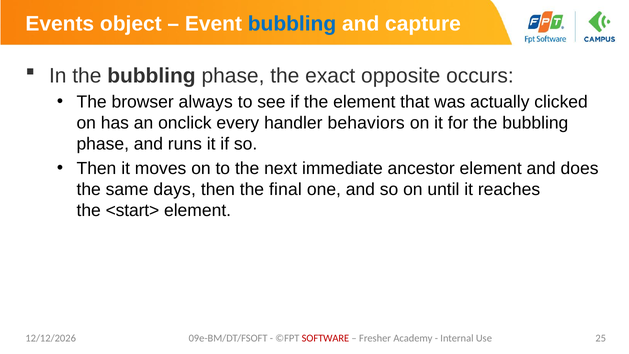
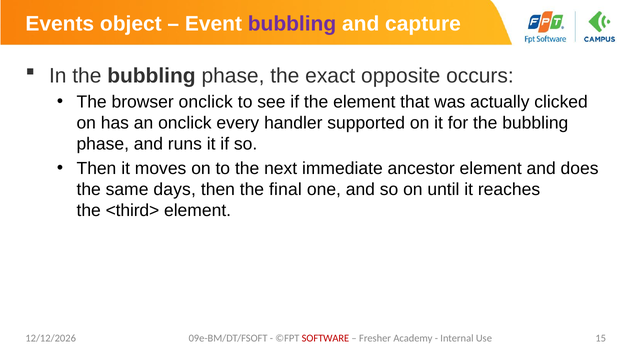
bubbling colour: blue -> purple (292, 24)
browser always: always -> onclick (206, 102)
behaviors: behaviors -> supported (366, 123)
<start>: <start> -> <third> (132, 210)
25: 25 -> 15 (601, 338)
